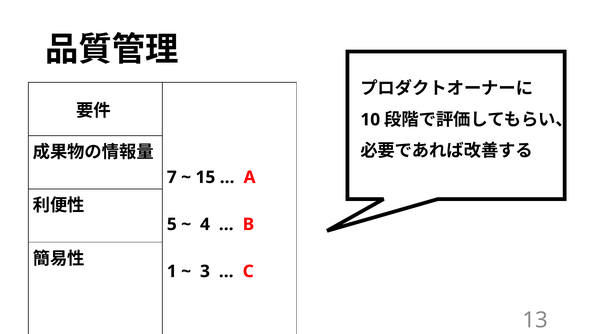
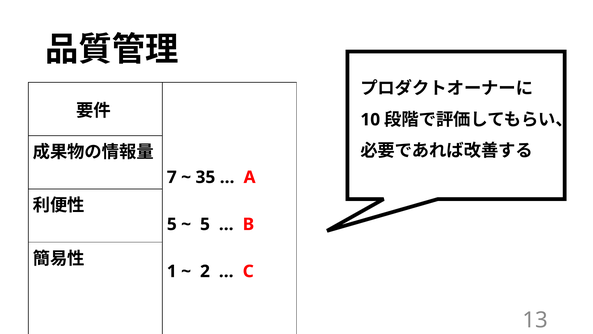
15: 15 -> 35 (205, 177)
4: 4 -> 5 (205, 224)
3: 3 -> 2 (205, 271)
